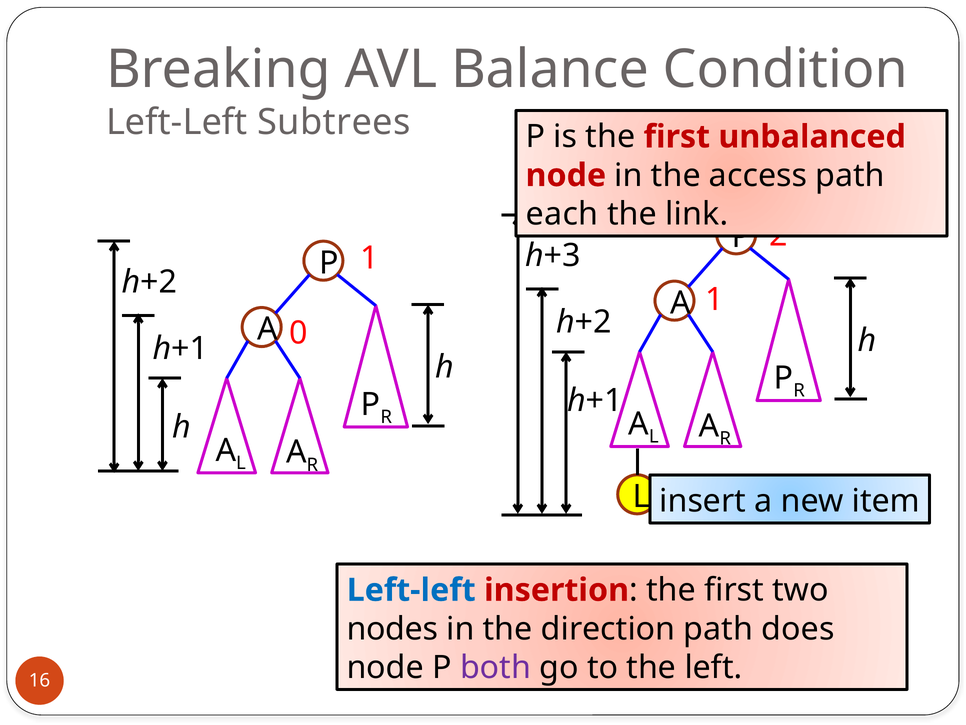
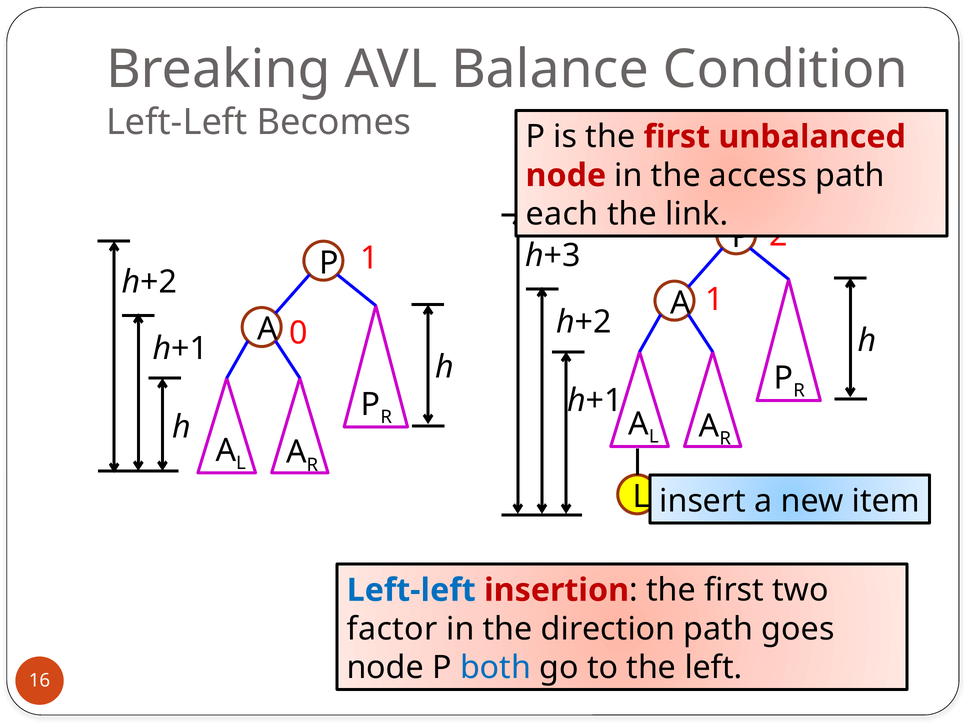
Subtrees: Subtrees -> Becomes (334, 122)
nodes: nodes -> factor (392, 628)
does: does -> goes (798, 628)
both colour: purple -> blue (496, 667)
